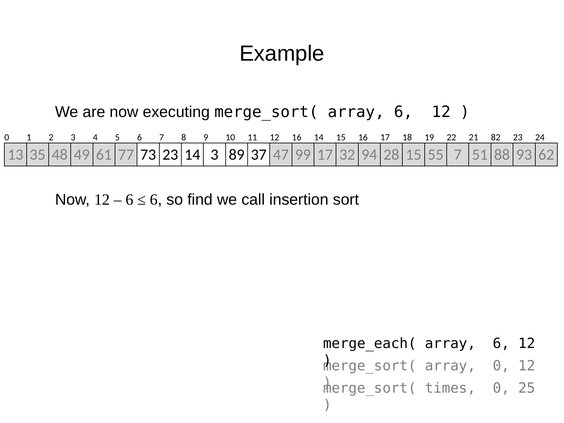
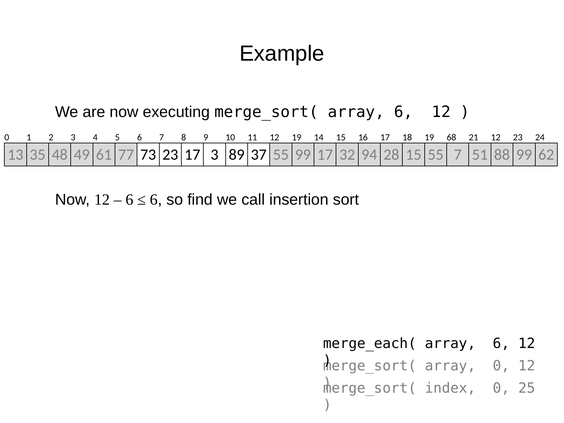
12 16: 16 -> 19 (297, 137)
22: 22 -> 68 (451, 137)
21 82: 82 -> 12 (496, 137)
23 14: 14 -> 17 (192, 155)
37 47: 47 -> 55 (281, 155)
88 93: 93 -> 99 (524, 155)
times: times -> index (450, 388)
